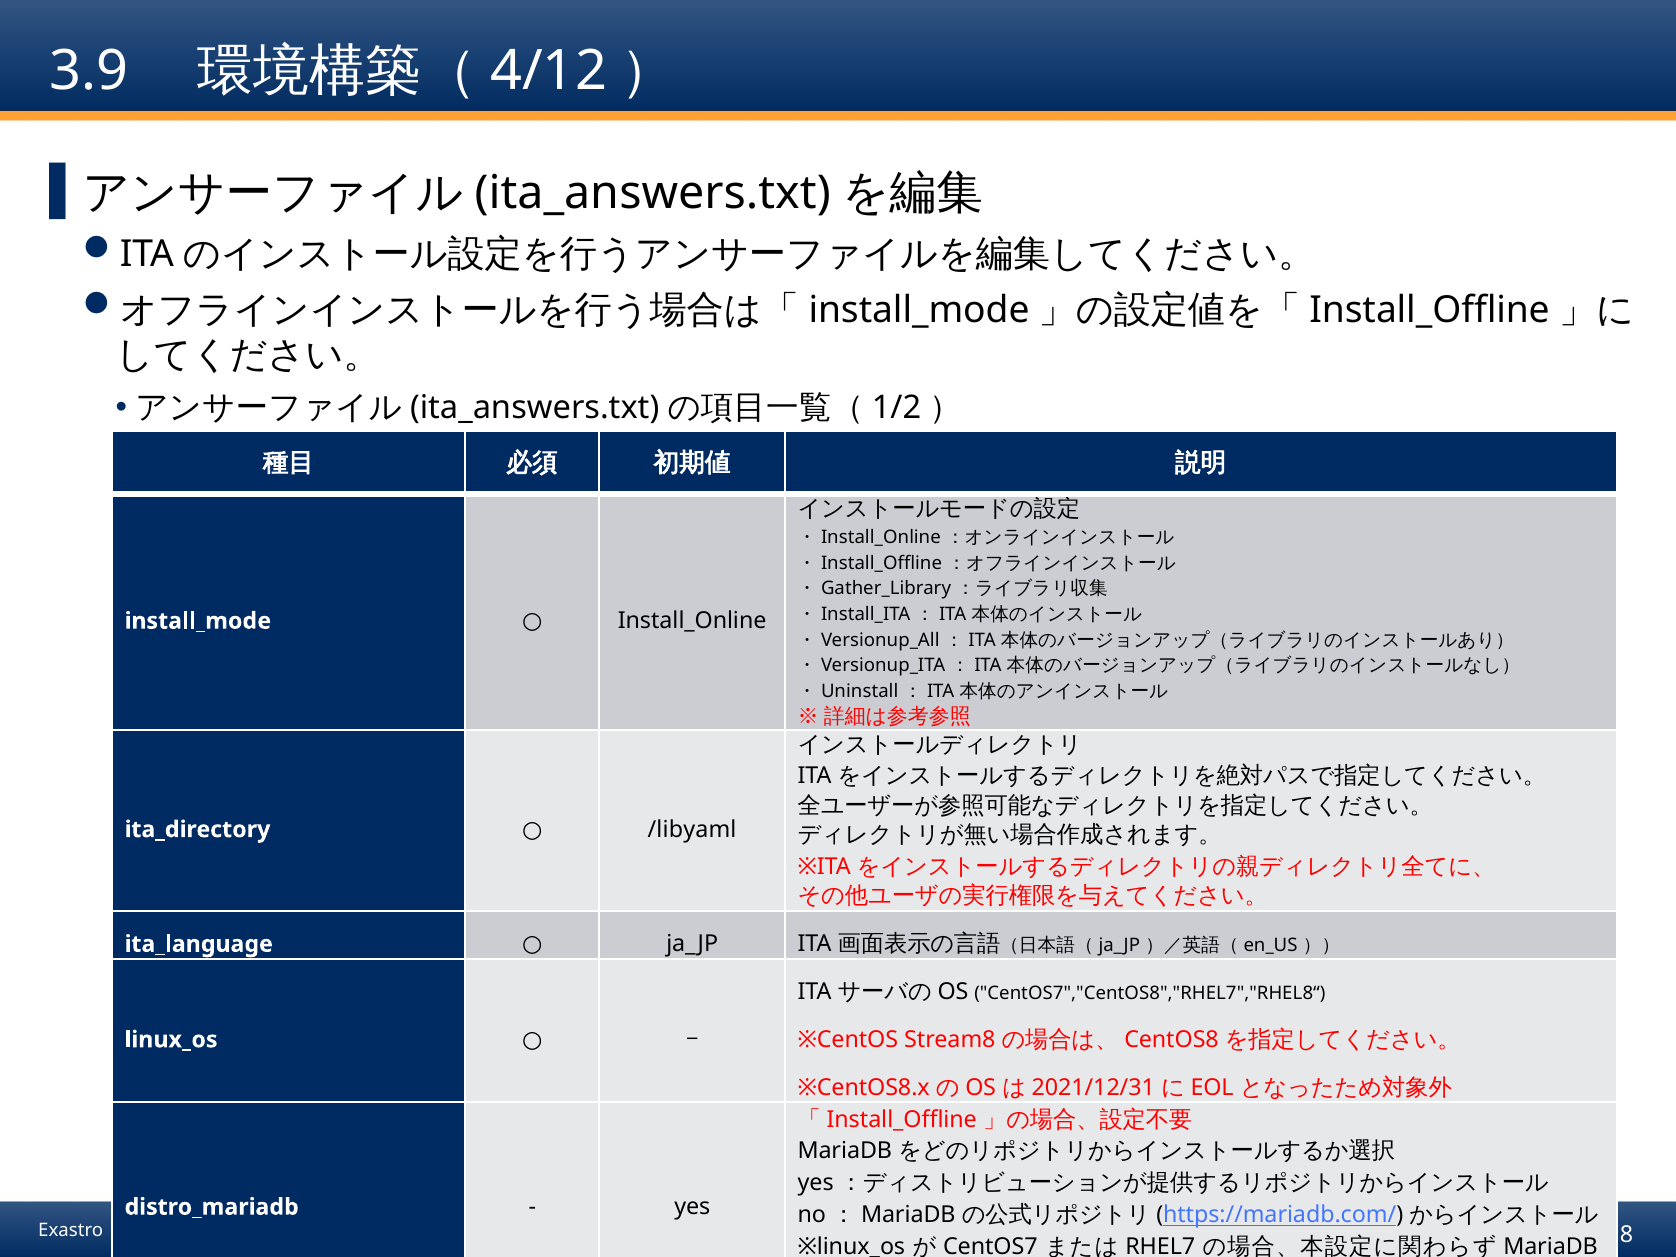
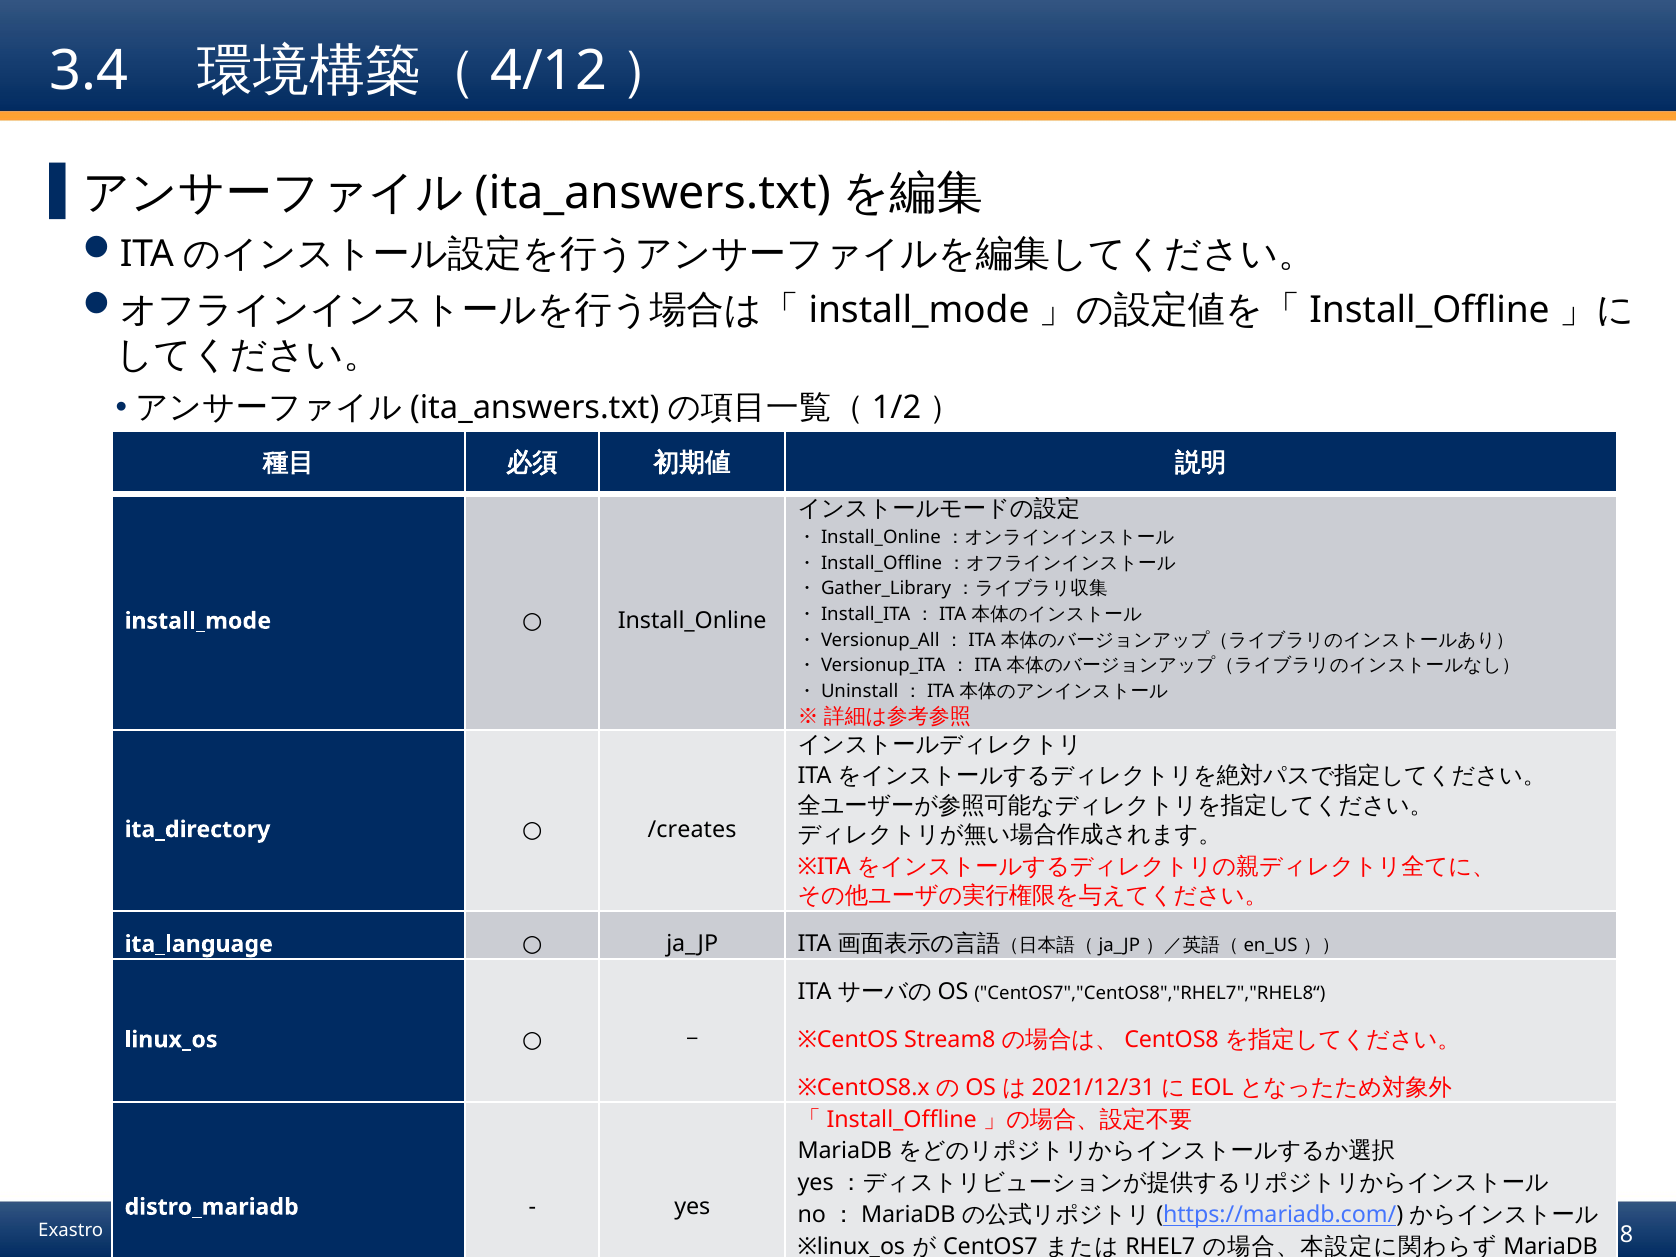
3.9: 3.9 -> 3.4 (89, 71)
/libyaml: /libyaml -> /creates (692, 830)
